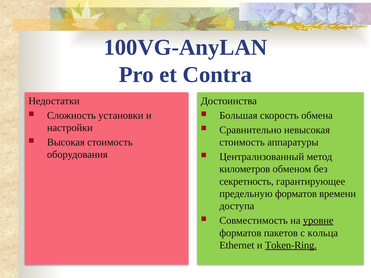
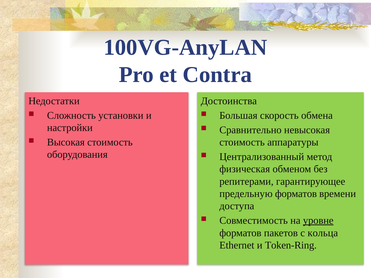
километров: километров -> физическая (245, 169)
секретность: секретность -> репитерами (246, 182)
Token-Ring underline: present -> none (291, 245)
